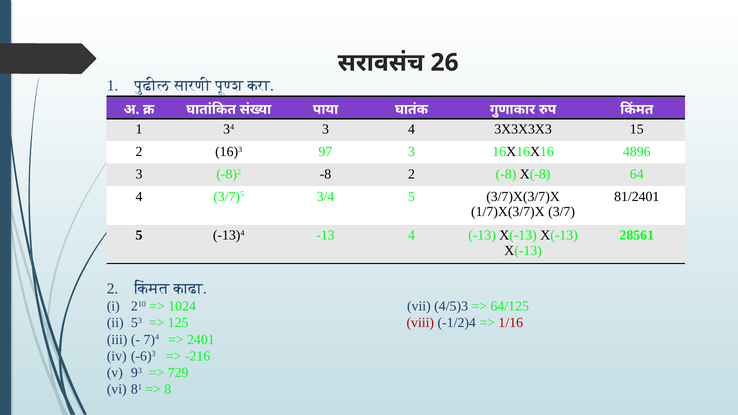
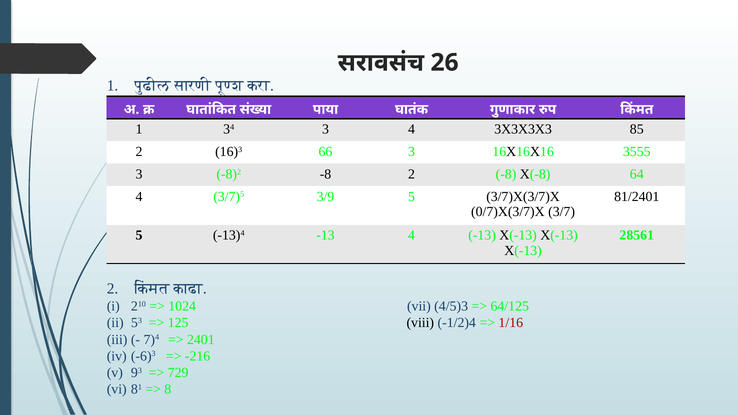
15: 15 -> 85 (637, 129)
97: 97 -> 66 (325, 152)
4896: 4896 -> 3555 (637, 152)
3/4: 3/4 -> 3/9 (325, 197)
1/7)X(3/7)X: 1/7)X(3/7)X -> 0/7)X(3/7)X (508, 212)
viii colour: red -> black (420, 323)
